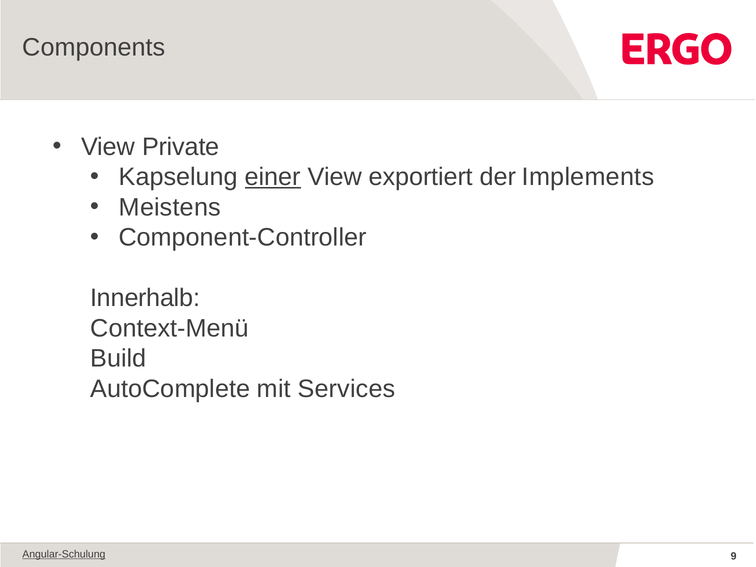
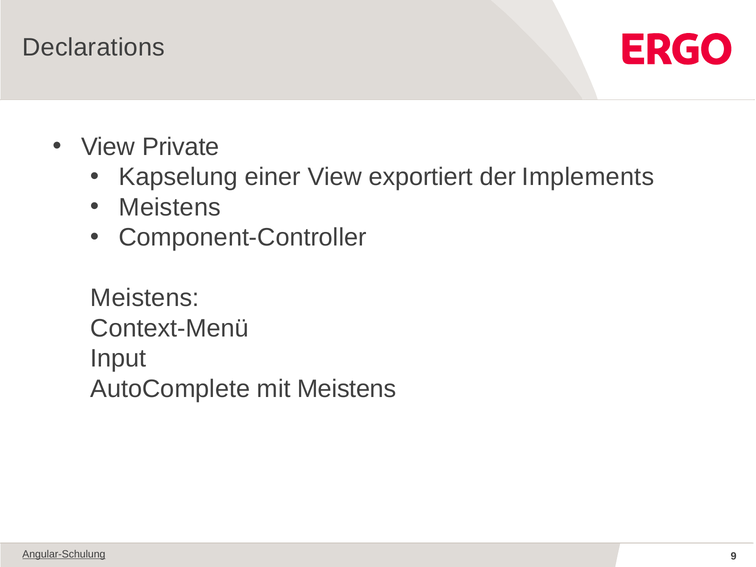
Components: Components -> Declarations (94, 48)
einer underline: present -> none (273, 177)
Innerhalb: Innerhalb -> Meistens (145, 298)
Build: Build -> Input (118, 359)
mit Services: Services -> Meistens (347, 389)
